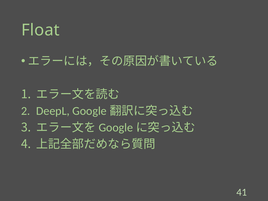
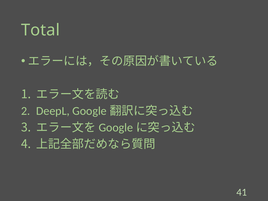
Float: Float -> Total (41, 30)
